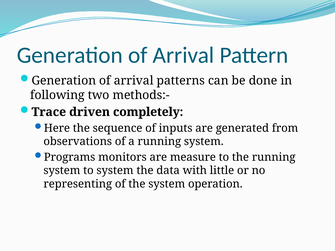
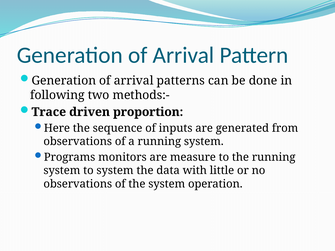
completely: completely -> proportion (148, 112)
representing: representing -> observations (78, 184)
